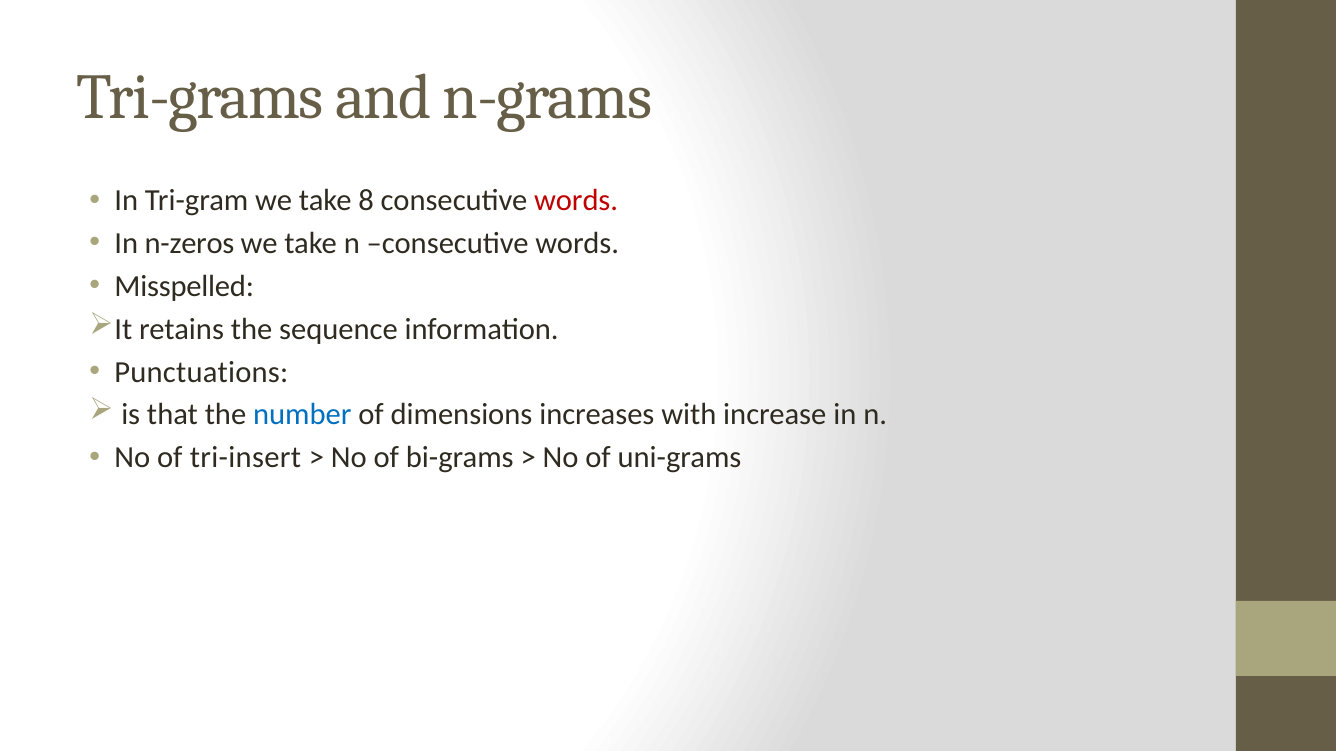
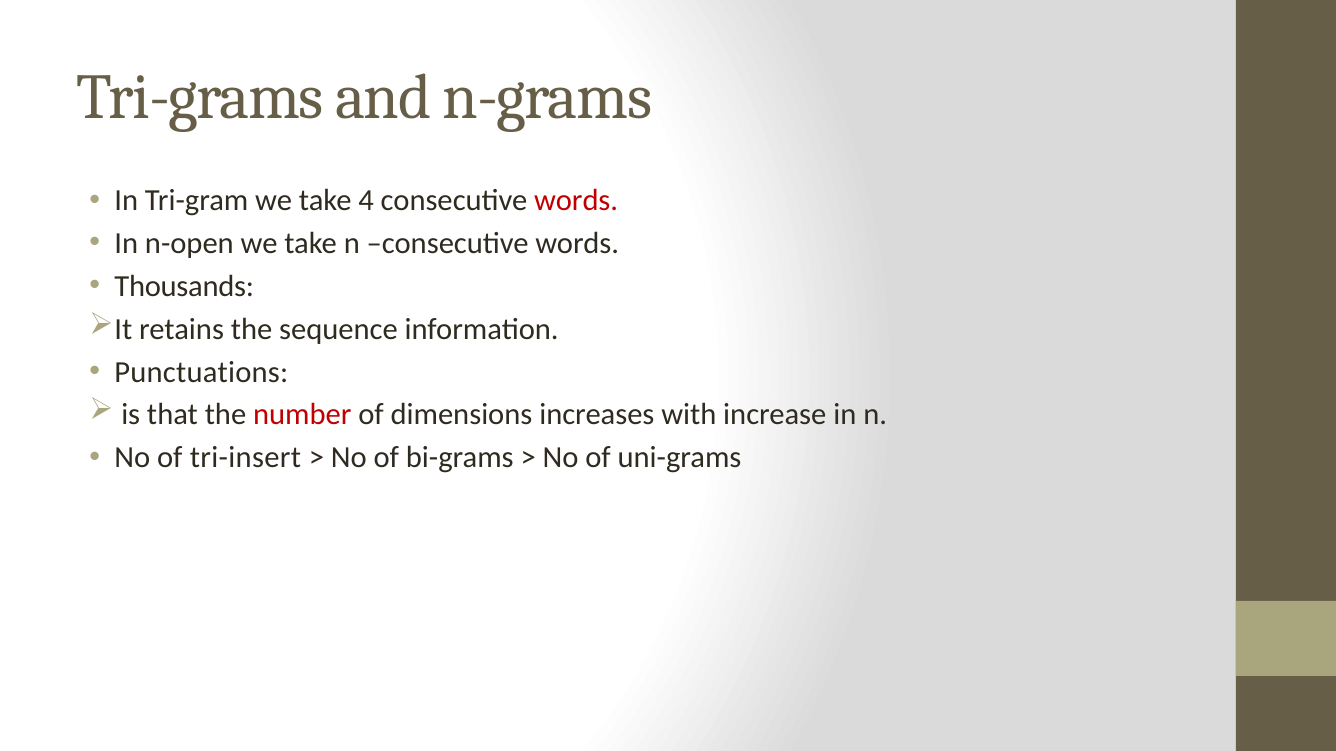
8: 8 -> 4 (366, 201)
n-zeros: n-zeros -> n-open (189, 244)
Misspelled: Misspelled -> Thousands (184, 287)
number colour: blue -> red (302, 415)
